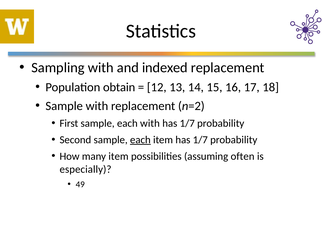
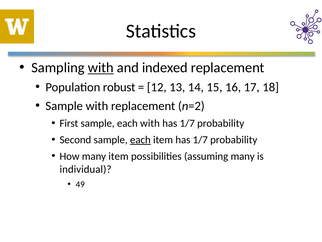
with underline: none -> present (101, 68)
obtain: obtain -> robust (119, 87)
assuming often: often -> many (243, 156)
especially: especially -> individual (86, 169)
